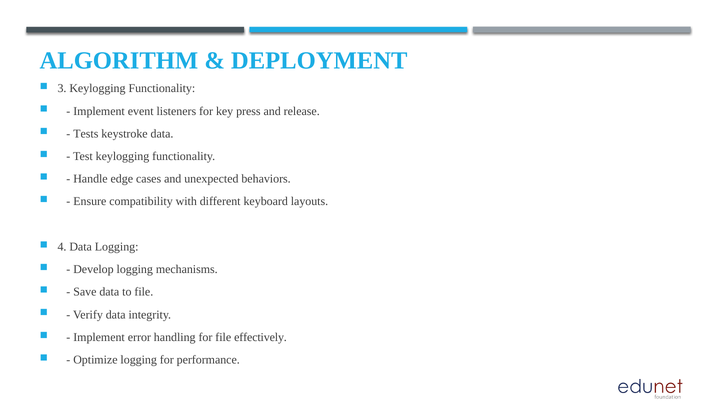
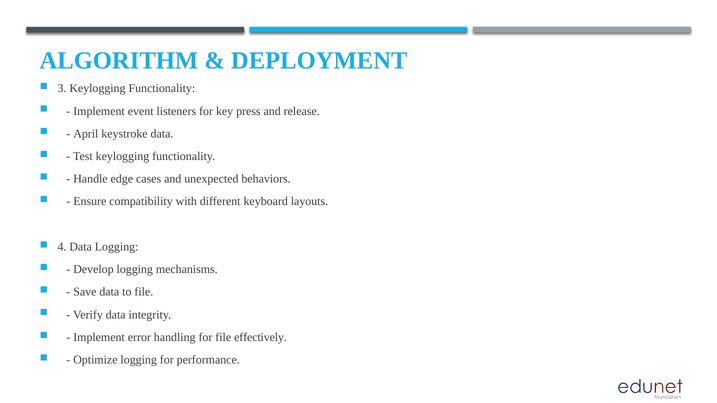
Tests: Tests -> April (86, 134)
